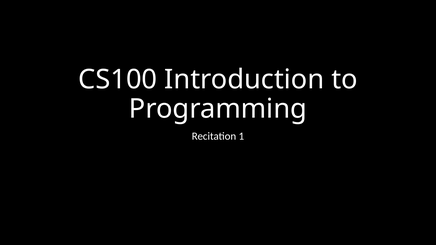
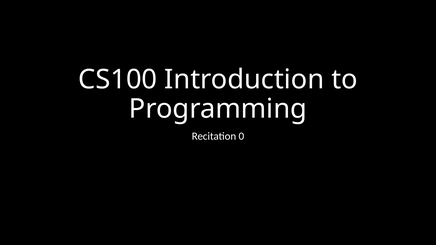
1: 1 -> 0 (241, 136)
